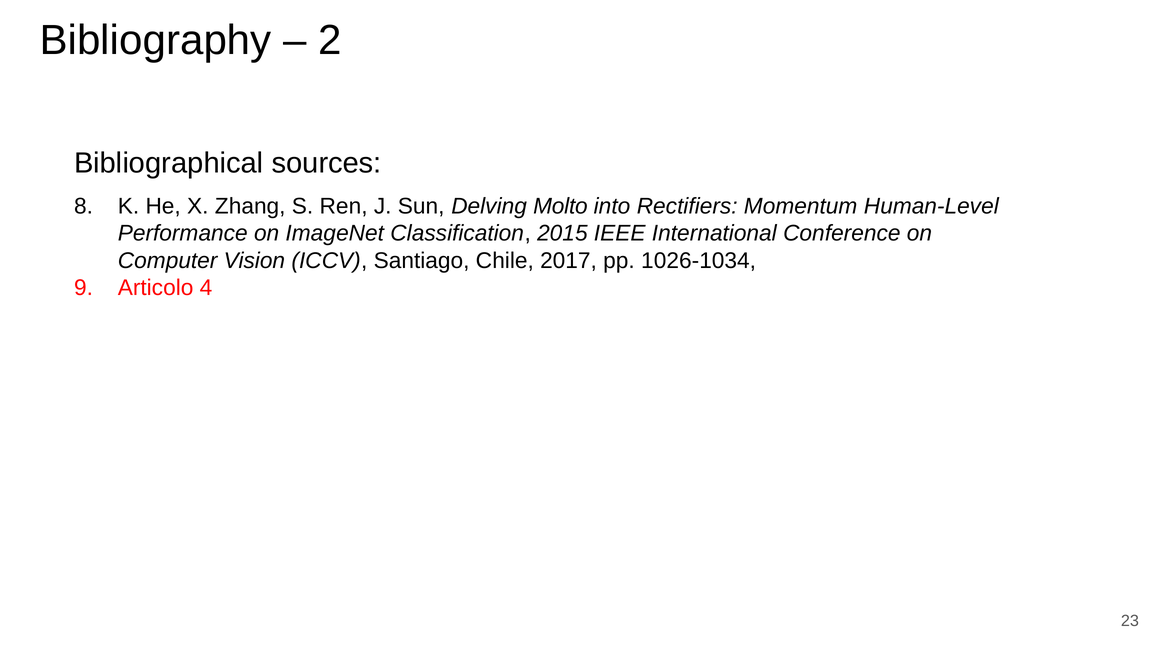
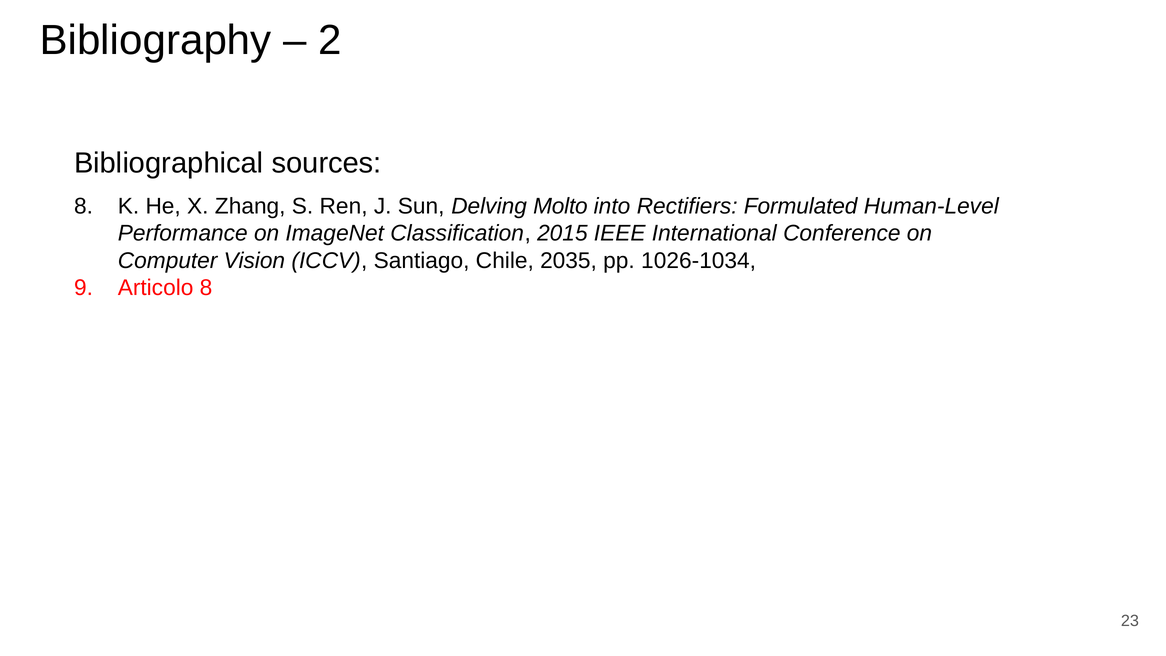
Momentum: Momentum -> Formulated (801, 206)
2017: 2017 -> 2035 (569, 261)
Articolo 4: 4 -> 8 (206, 288)
